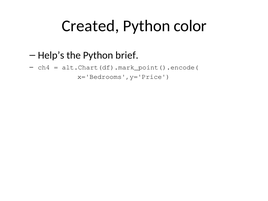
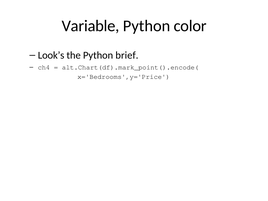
Created: Created -> Variable (91, 26)
Help’s: Help’s -> Look’s (51, 55)
